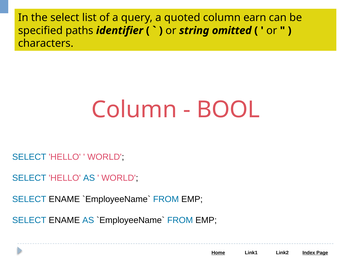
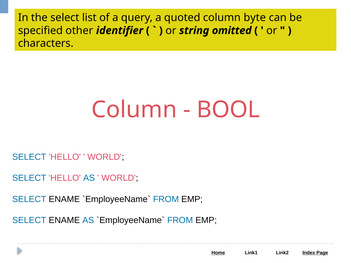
earn: earn -> byte (255, 18)
paths: paths -> other (79, 31)
